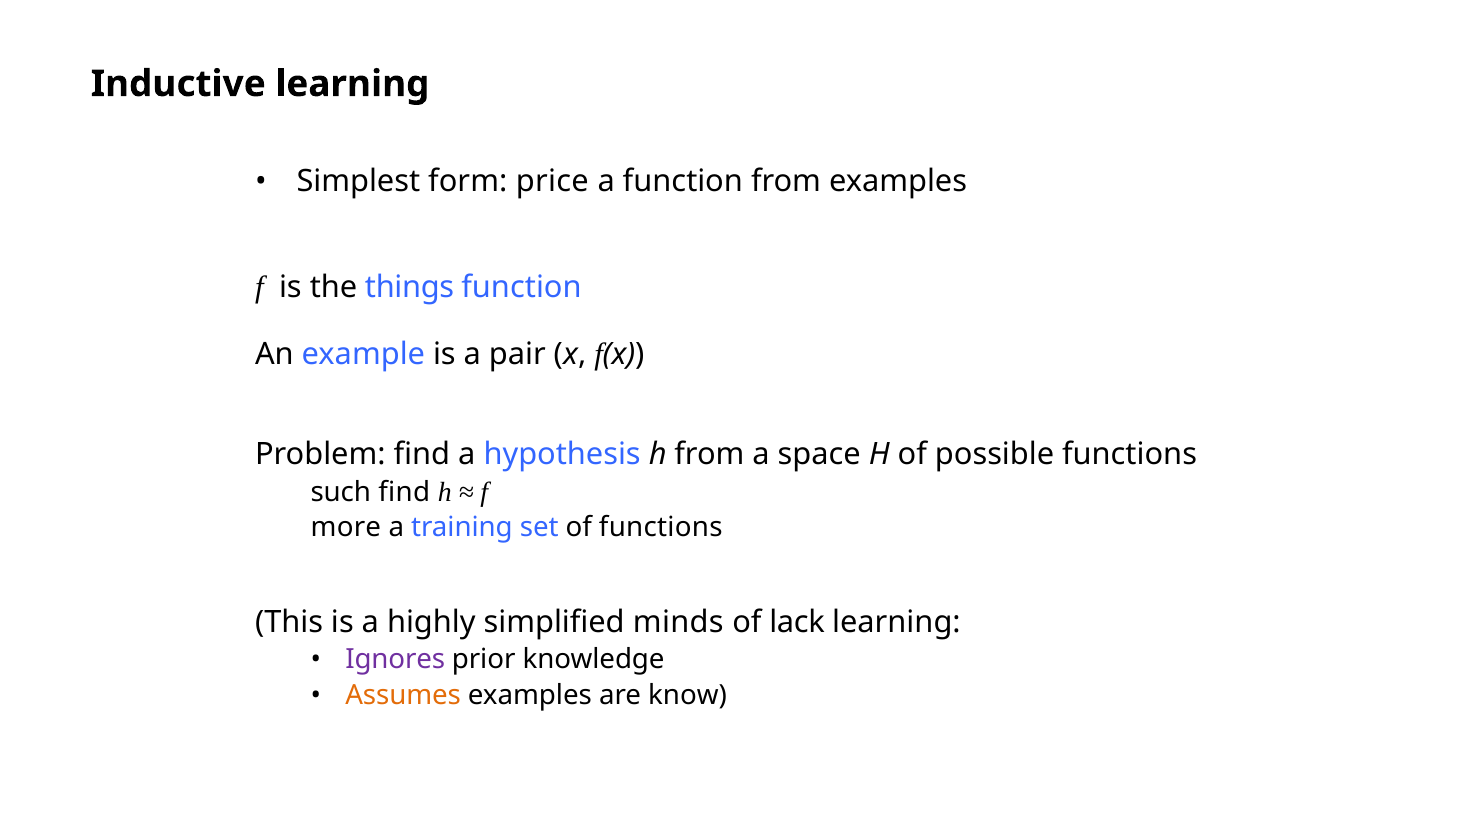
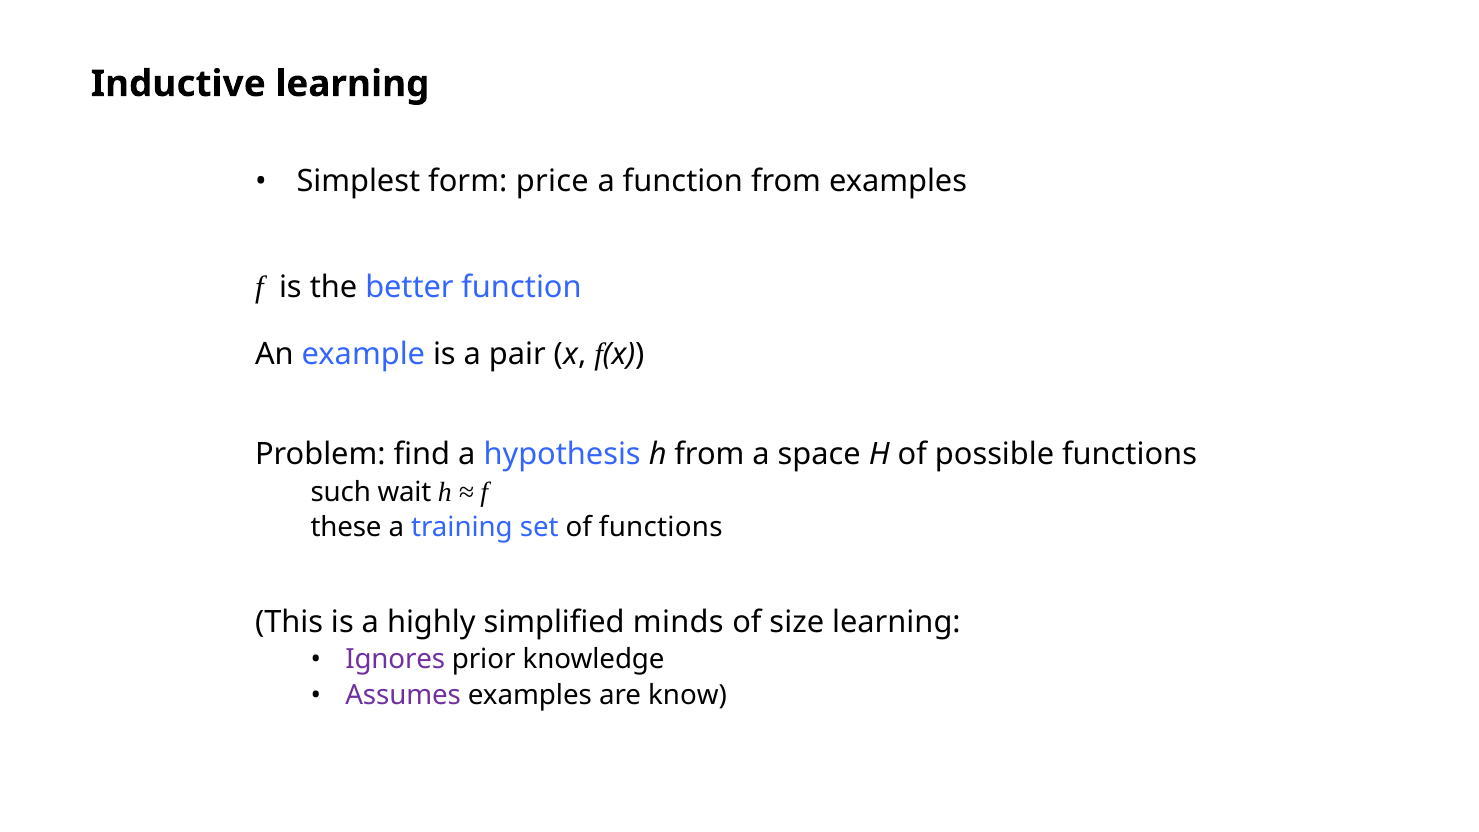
things: things -> better (409, 287)
such find: find -> wait (405, 492)
more: more -> these (346, 527)
lack: lack -> size (797, 623)
Assumes colour: orange -> purple (403, 695)
